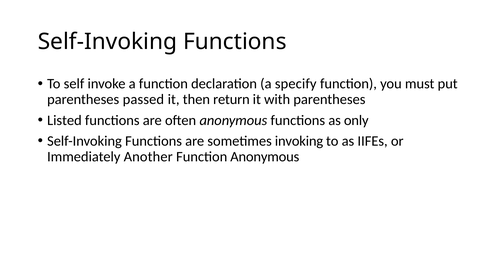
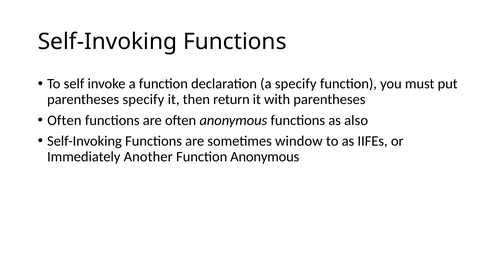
parentheses passed: passed -> specify (143, 99)
Listed: Listed -> Often (64, 120)
only: only -> also (356, 120)
invoking: invoking -> window (299, 141)
